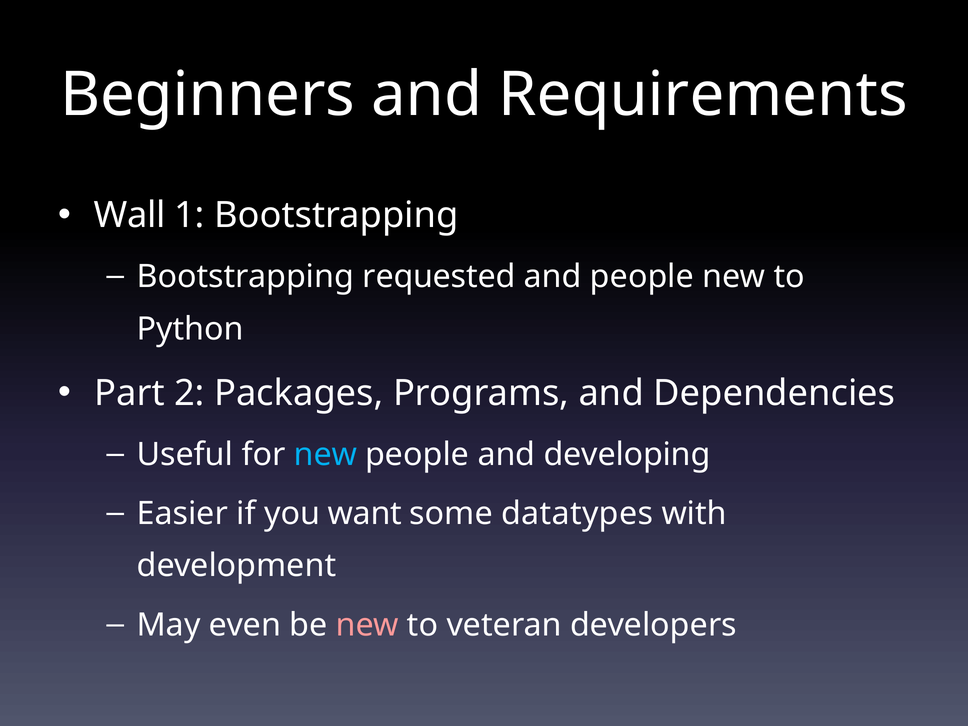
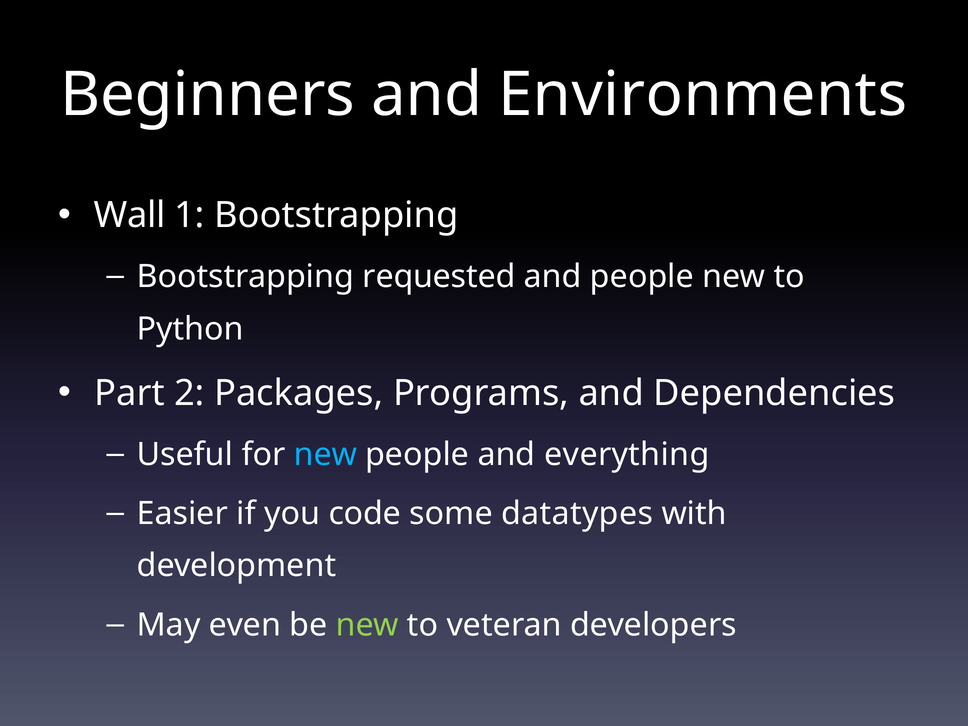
Requirements: Requirements -> Environments (703, 95)
developing: developing -> everything (627, 455)
want: want -> code (365, 514)
new colour: pink -> light green (367, 625)
